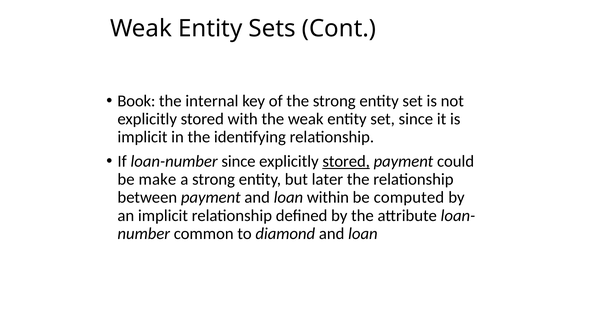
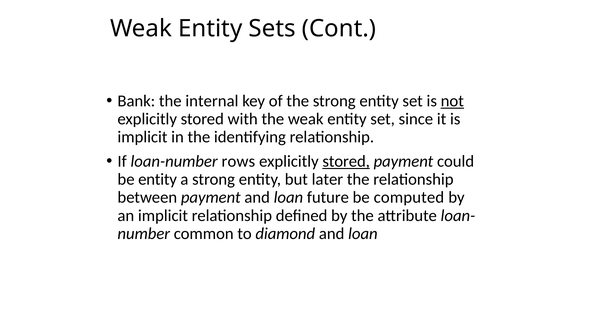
Book: Book -> Bank (136, 101)
not underline: none -> present (452, 101)
loan-number since: since -> rows (238, 161)
be make: make -> entity (158, 179)
within: within -> future (328, 197)
